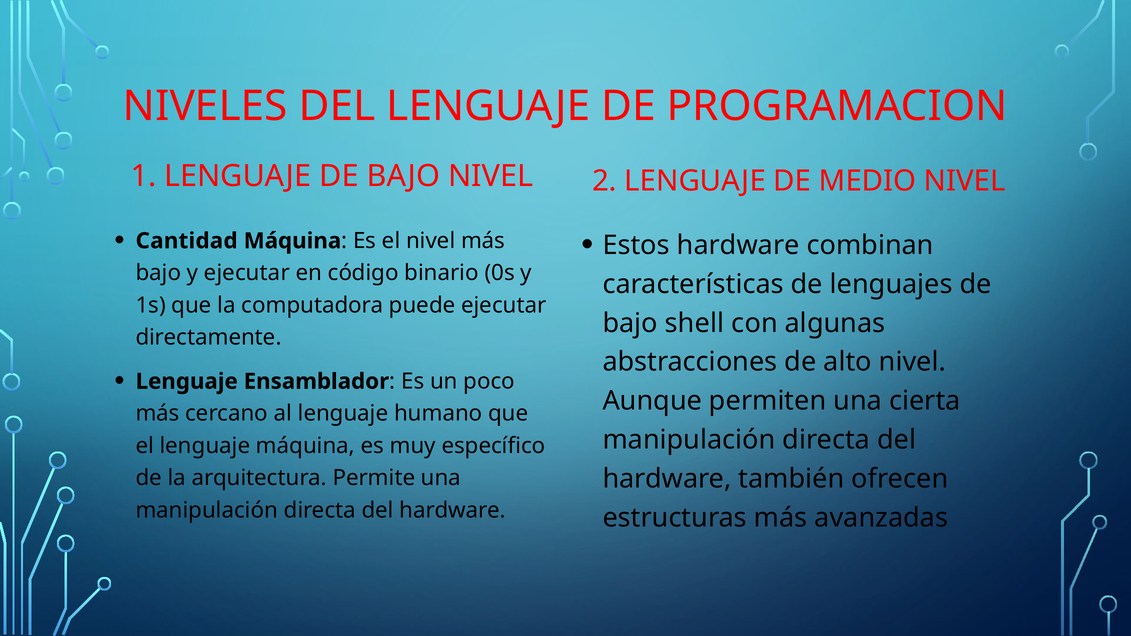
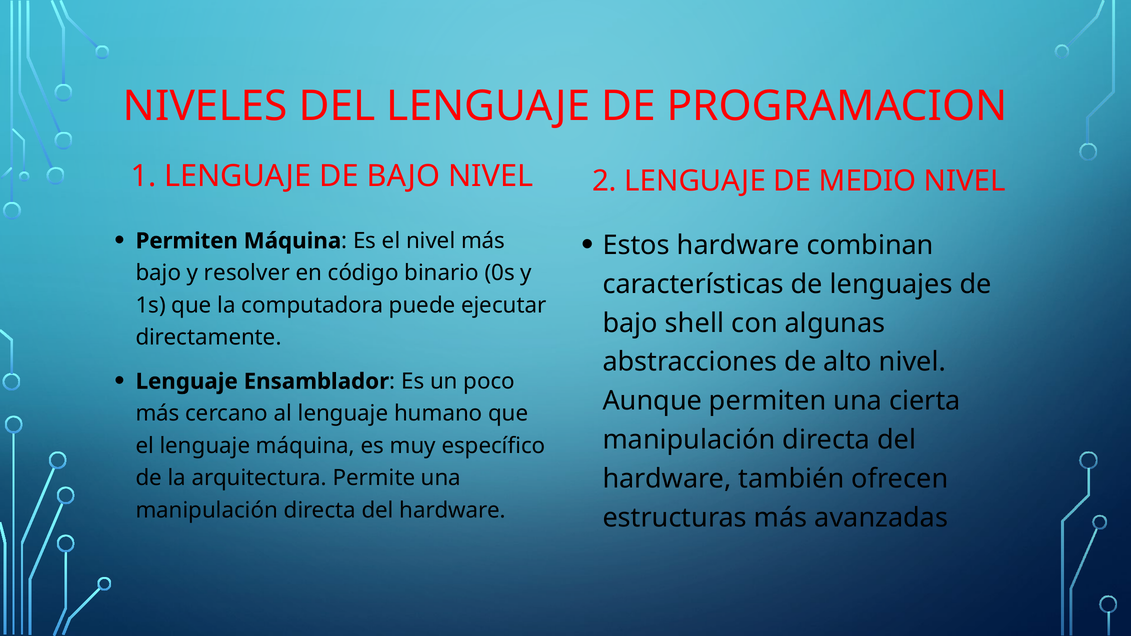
Cantidad: Cantidad -> Permiten (187, 241)
y ejecutar: ejecutar -> resolver (247, 273)
